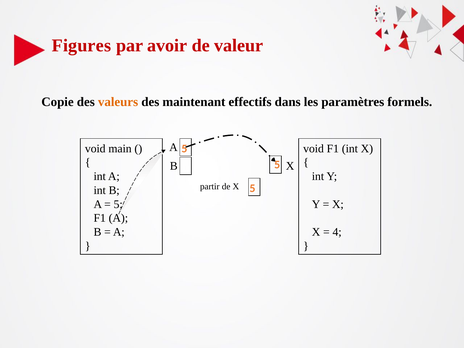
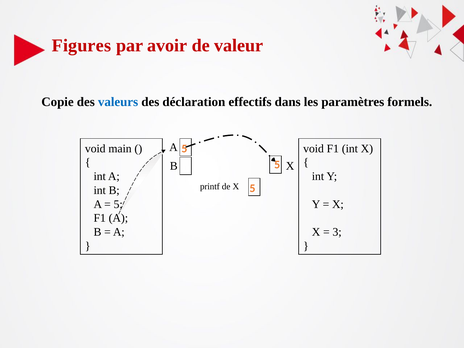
valeurs colour: orange -> blue (118, 102)
maintenant: maintenant -> déclaration (194, 102)
partir: partir -> printf (210, 187)
4: 4 -> 3 (337, 232)
